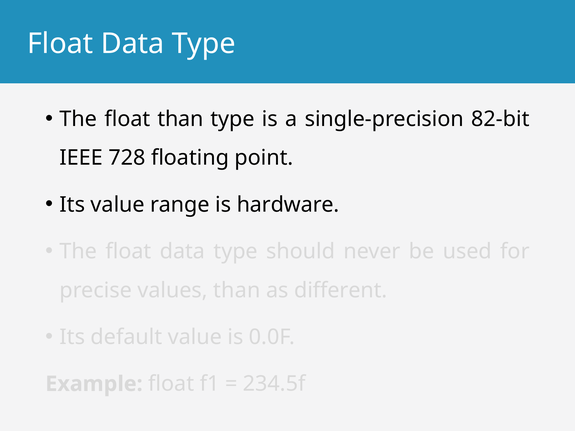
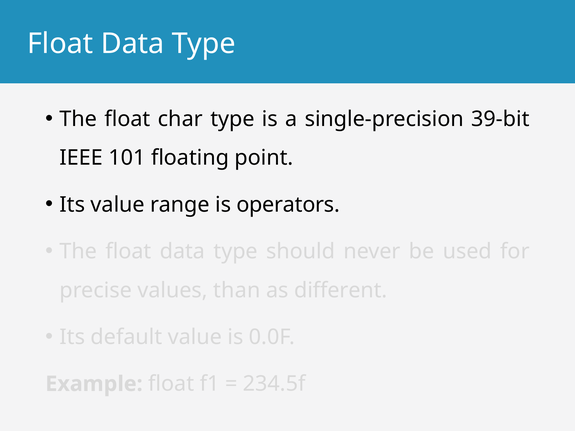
float than: than -> char (180, 119)
82-bit: 82-bit -> 39-bit (500, 119)
728: 728 -> 101 (127, 158)
hardware: hardware -> operators (288, 205)
